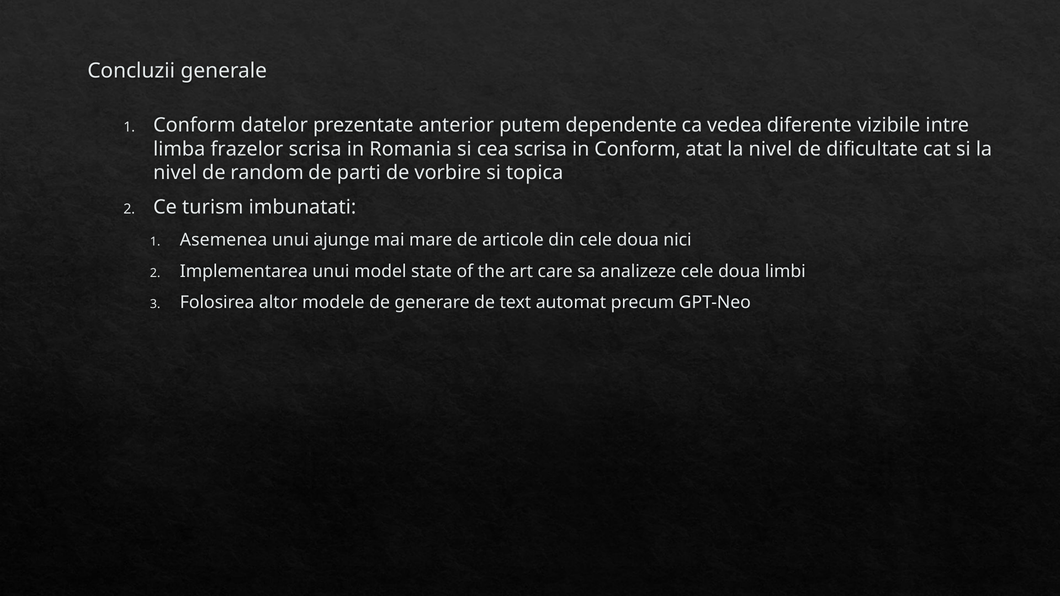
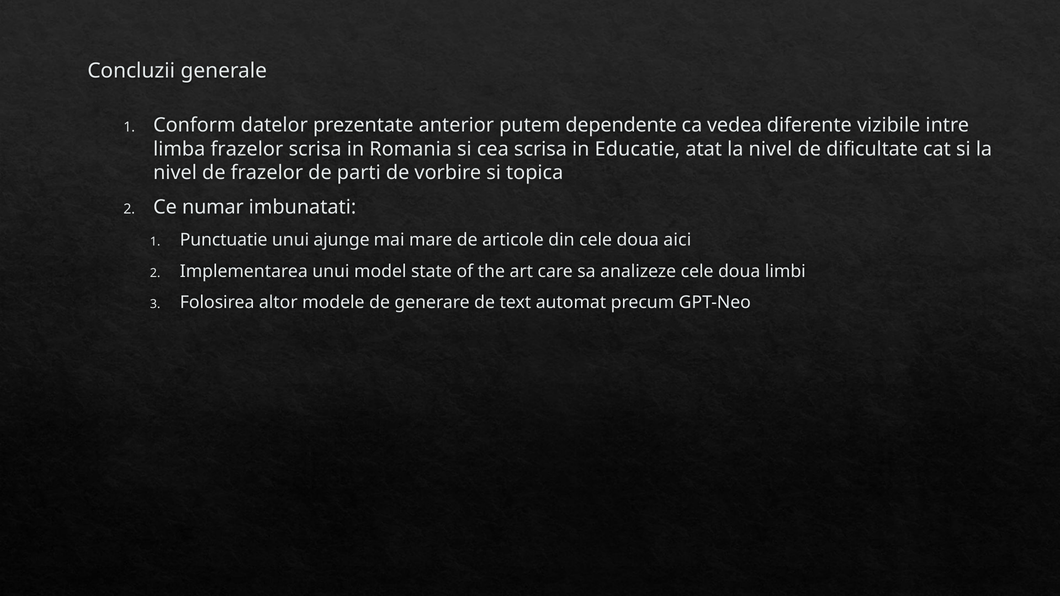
in Conform: Conform -> Educatie (637, 149)
de random: random -> frazelor (267, 173)
turism: turism -> numar (213, 207)
Asemenea: Asemenea -> Punctuatie (224, 240)
nici: nici -> aici (677, 240)
